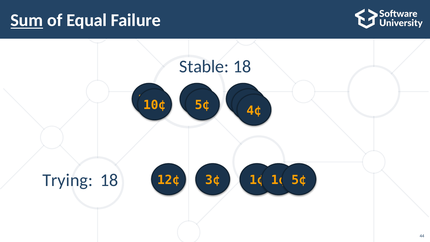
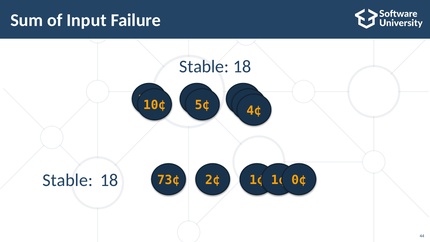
Sum underline: present -> none (27, 20)
Equal: Equal -> Input (86, 20)
Trying: Trying -> Stable (68, 180)
12¢: 12¢ -> 73¢ (169, 180)
3¢: 3¢ -> 2¢ (213, 180)
5¢: 5¢ -> 0¢ (299, 180)
